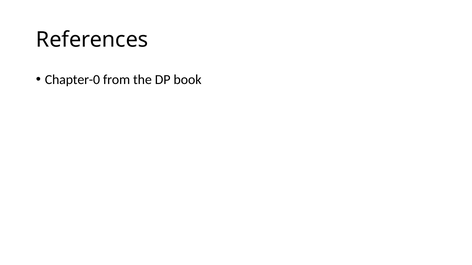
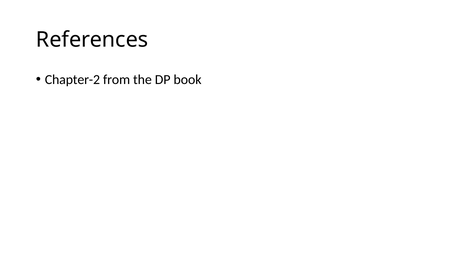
Chapter-0: Chapter-0 -> Chapter-2 (72, 80)
